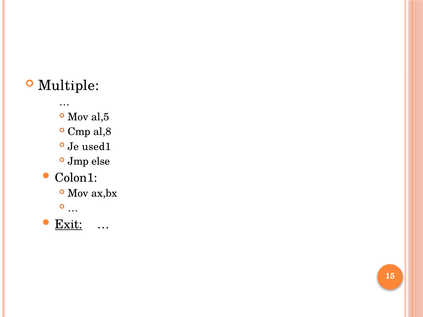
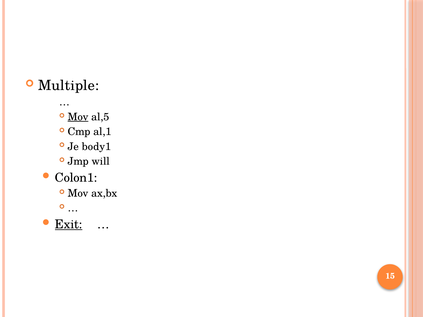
Mov underline: none -> present (78, 117)
al,8: al,8 -> al,1 (102, 132)
used1: used1 -> body1 (96, 147)
else: else -> will (101, 161)
